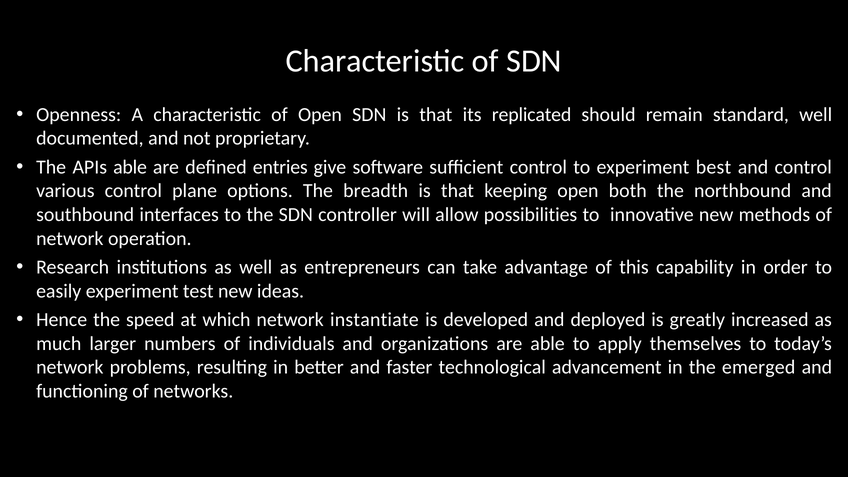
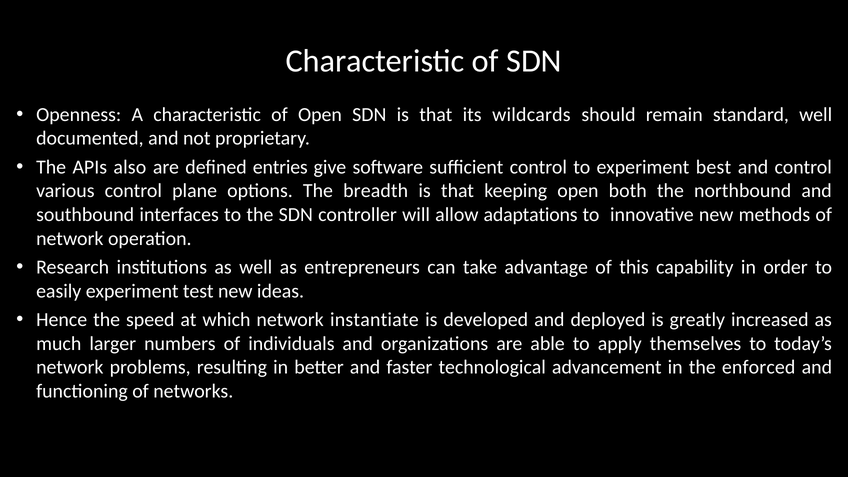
replicated: replicated -> wildcards (531, 115)
APIs able: able -> also (130, 167)
possibilities: possibilities -> adaptations (531, 215)
emerged: emerged -> enforced (759, 367)
